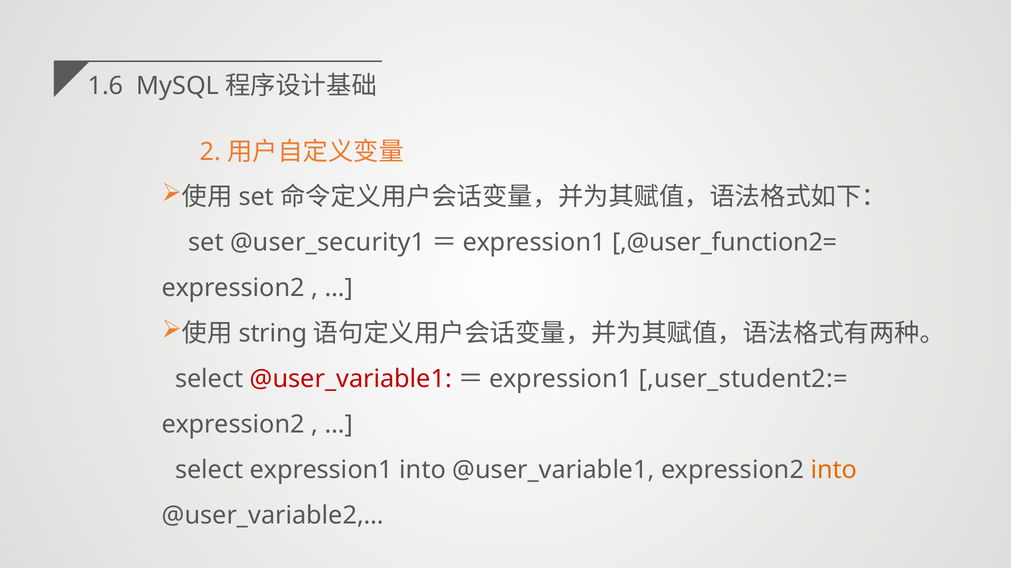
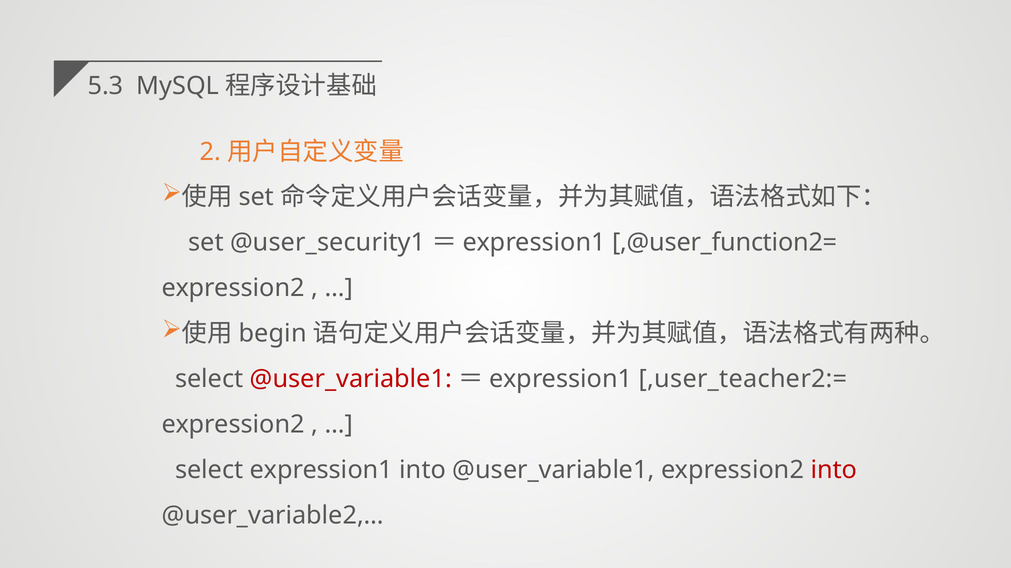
1.6: 1.6 -> 5.3 (105, 86)
string: string -> begin (273, 334)
,user_student2:=: ,user_student2:= -> ,user_teacher2:= (743, 379)
into colour: orange -> red (834, 470)
